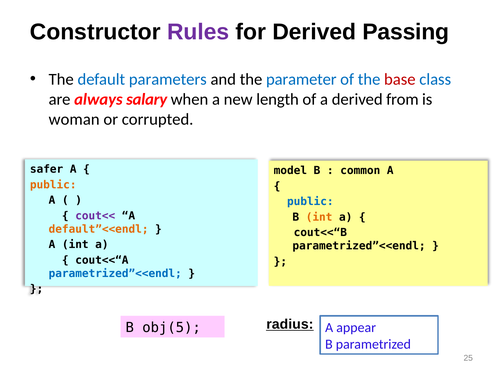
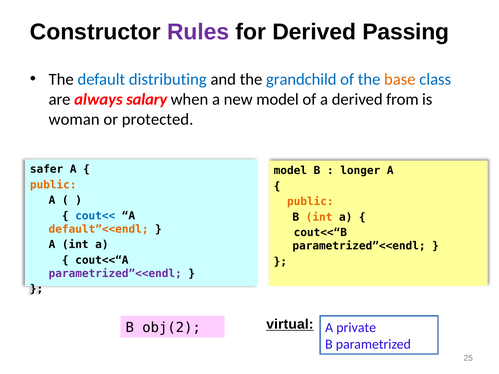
parameters: parameters -> distributing (168, 79)
parameter: parameter -> grandchild (301, 79)
base colour: red -> orange (400, 79)
new length: length -> model (278, 99)
corrupted: corrupted -> protected (158, 119)
common: common -> longer (360, 171)
public colour: blue -> orange (310, 202)
cout<< colour: purple -> blue (95, 216)
parametrized”<<endl colour: blue -> purple (115, 274)
radius: radius -> virtual (290, 324)
obj(5: obj(5 -> obj(2 (172, 328)
appear: appear -> private (356, 328)
